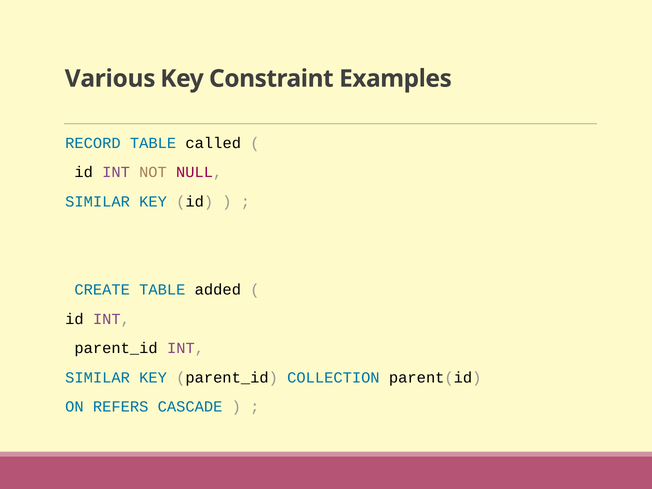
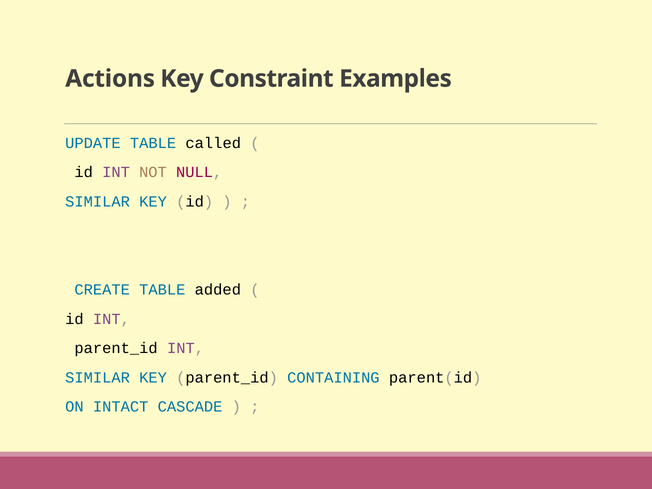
Various: Various -> Actions (110, 79)
RECORD: RECORD -> UPDATE (93, 143)
COLLECTION: COLLECTION -> CONTAINING (333, 378)
REFERS: REFERS -> INTACT (121, 407)
